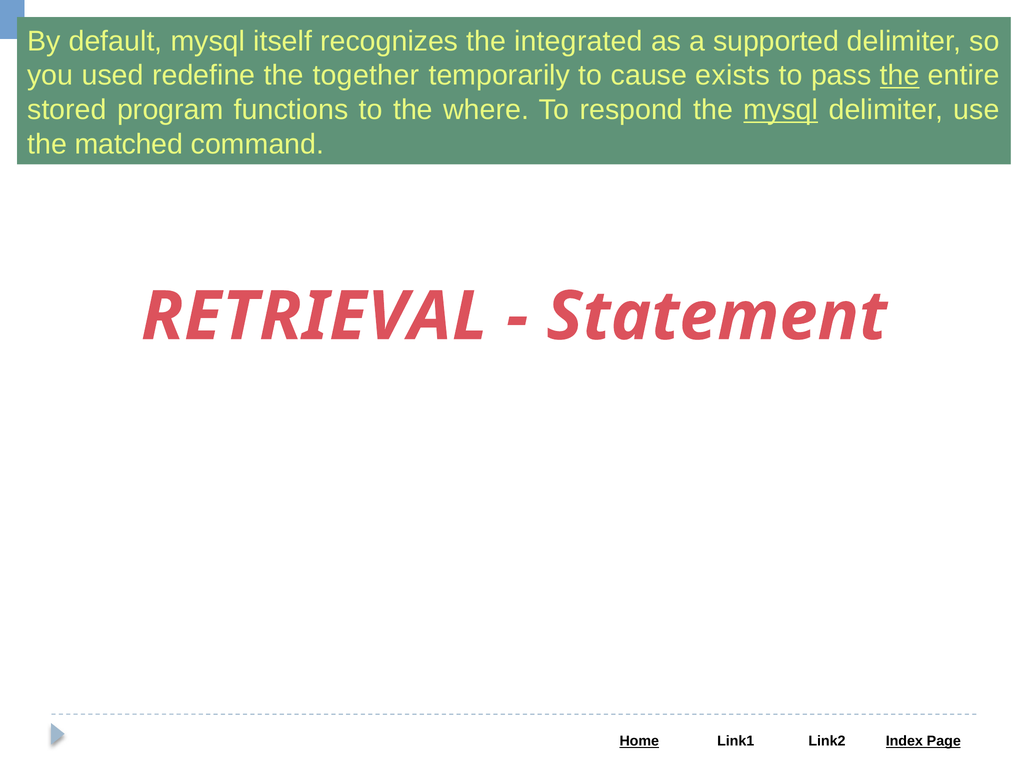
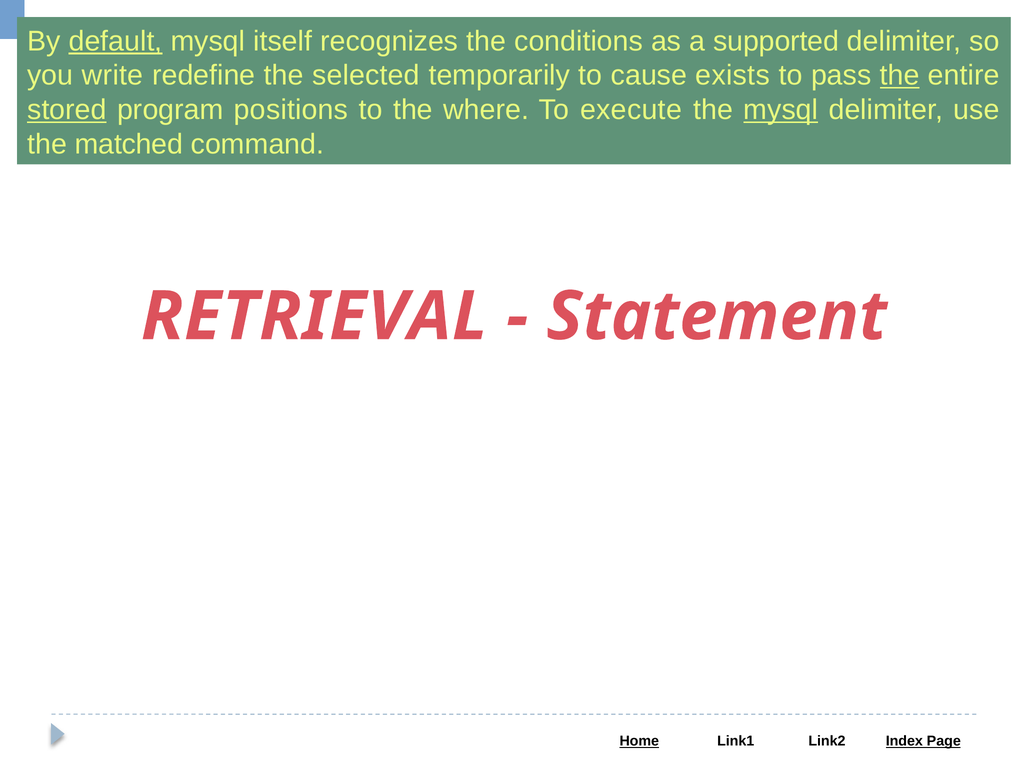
default underline: none -> present (116, 41)
integrated: integrated -> conditions (579, 41)
used: used -> write (113, 76)
together: together -> selected (366, 76)
stored underline: none -> present (67, 110)
functions: functions -> positions (291, 110)
respond: respond -> execute (631, 110)
